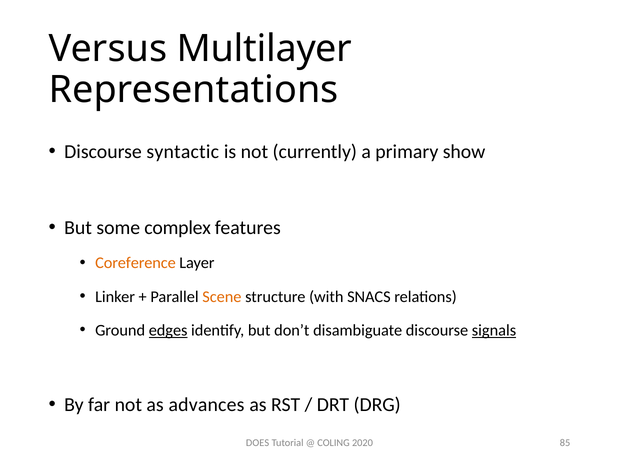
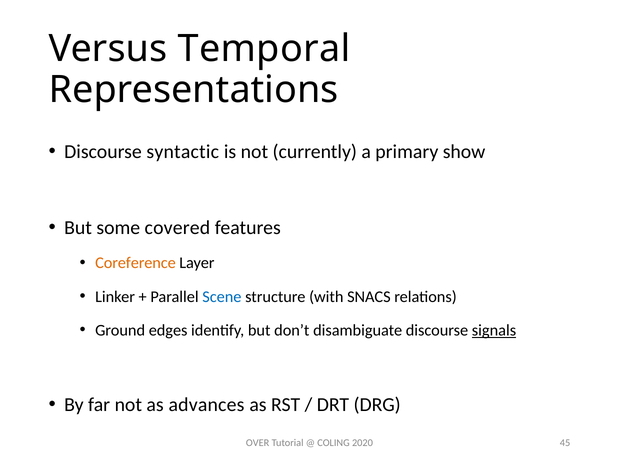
Multilayer: Multilayer -> Temporal (264, 49)
complex: complex -> covered (177, 228)
Scene colour: orange -> blue (222, 297)
edges underline: present -> none (168, 331)
DOES: DOES -> OVER (258, 443)
85: 85 -> 45 (565, 443)
